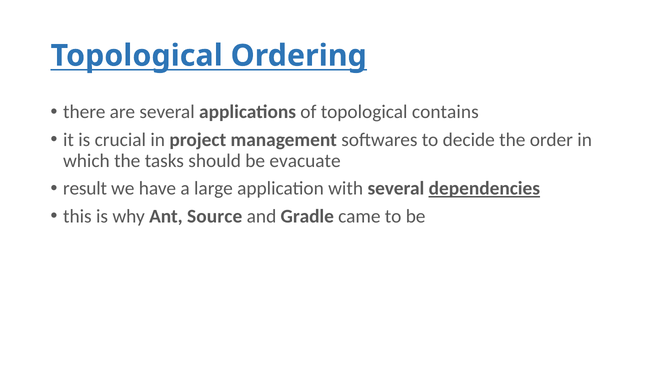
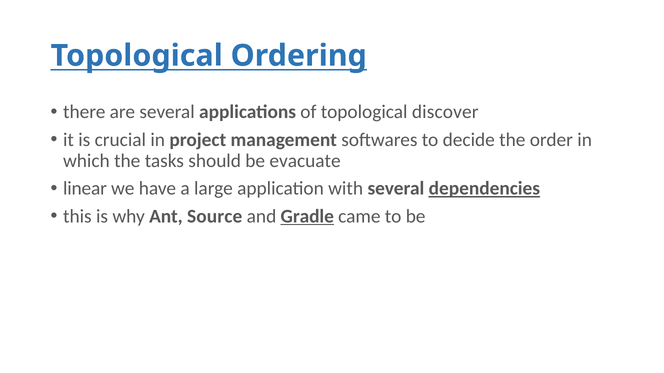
contains: contains -> discover (445, 112)
result: result -> linear (85, 189)
Gradle underline: none -> present (307, 217)
